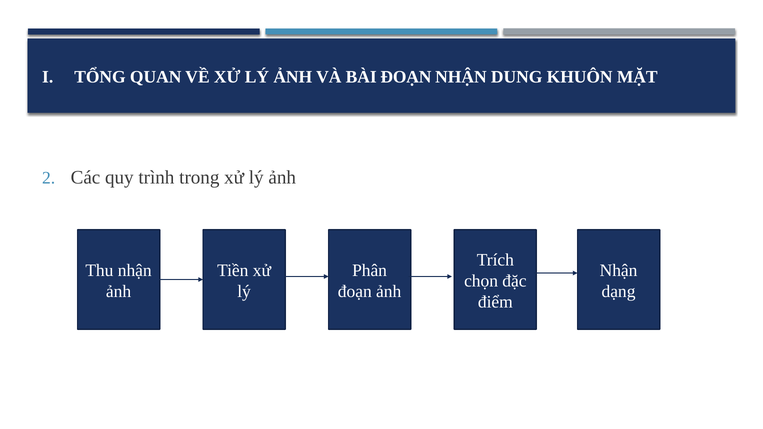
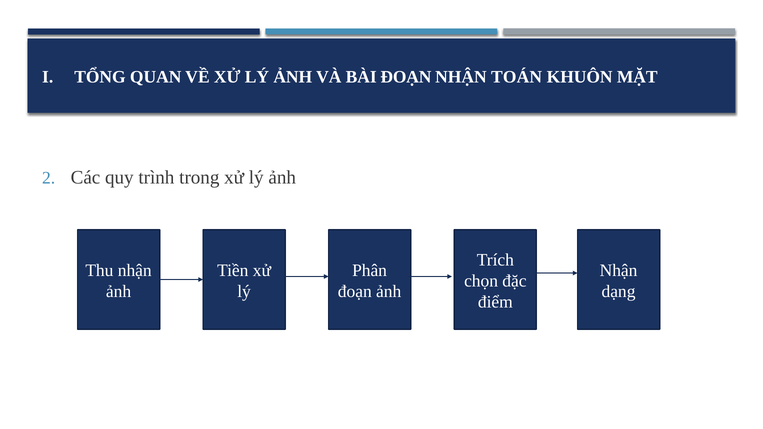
DUNG: DUNG -> TOÁN (517, 77)
